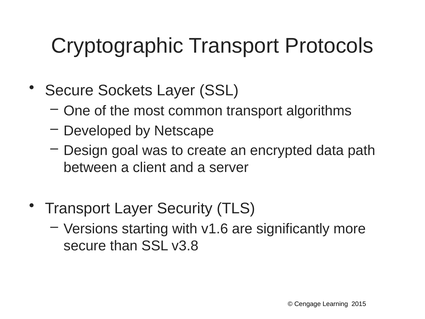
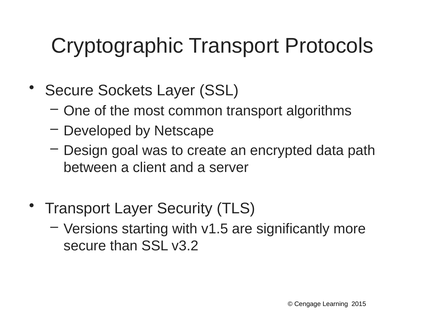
v1.6: v1.6 -> v1.5 (215, 229)
v3.8: v3.8 -> v3.2 (185, 246)
